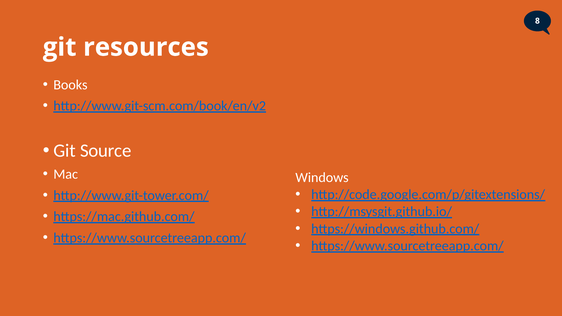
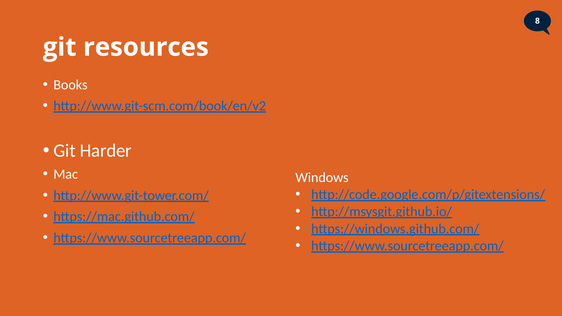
Source: Source -> Harder (106, 151)
